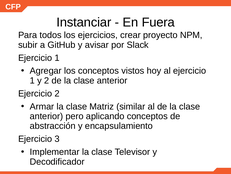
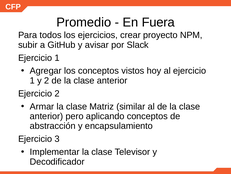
Instanciar: Instanciar -> Promedio (84, 22)
